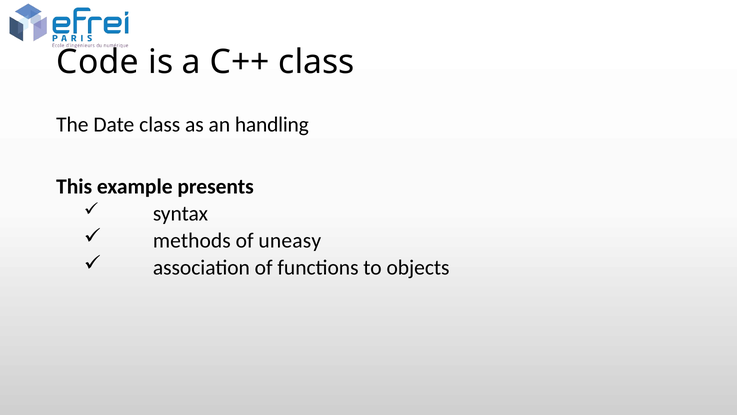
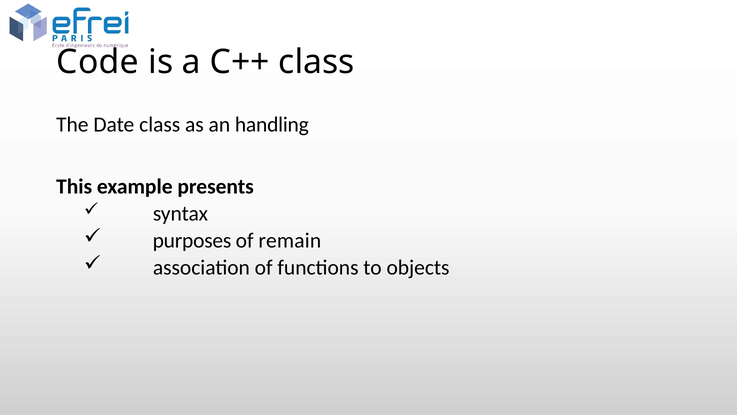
methods: methods -> purposes (192, 241)
uneasy: uneasy -> remain (290, 241)
